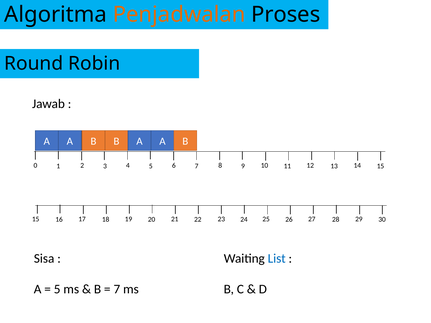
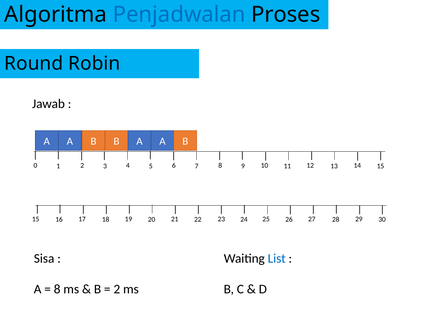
Penjadwalan colour: orange -> blue (179, 14)
5: 5 -> 8 (57, 289)
7: 7 -> 2 (117, 289)
